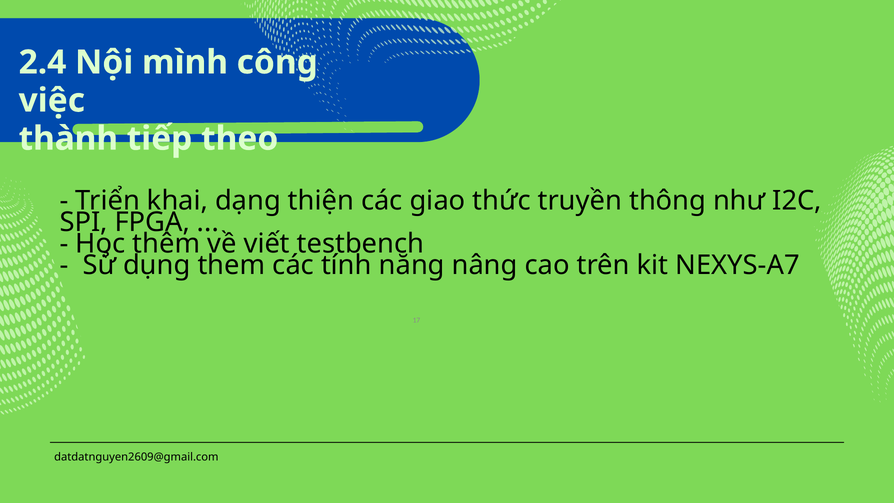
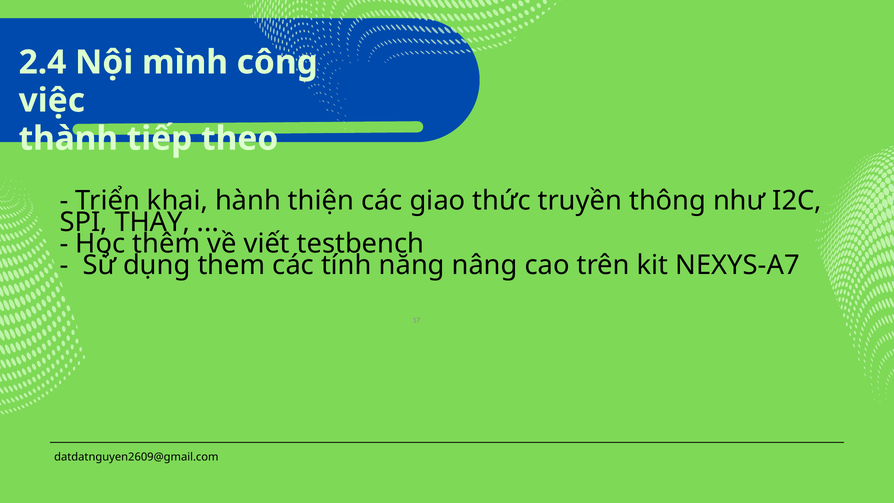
dạng: dạng -> hành (248, 200)
FPGA: FPGA -> THAY (152, 222)
